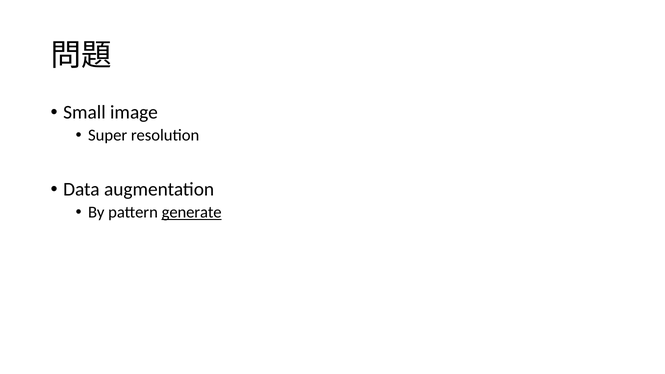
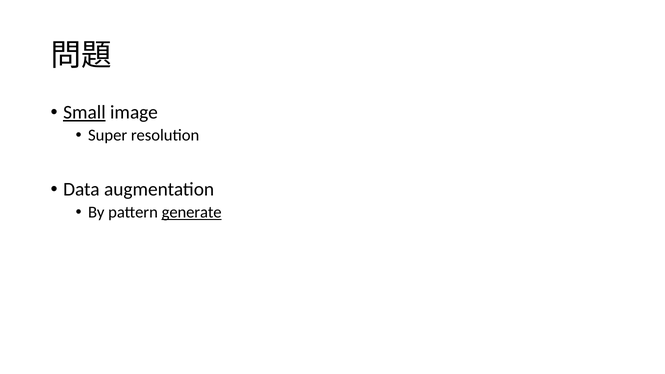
Small underline: none -> present (84, 112)
